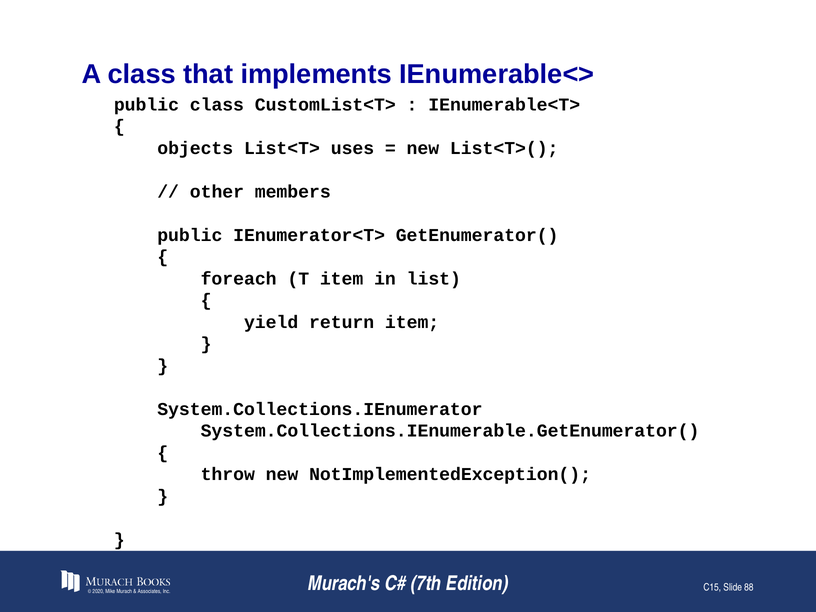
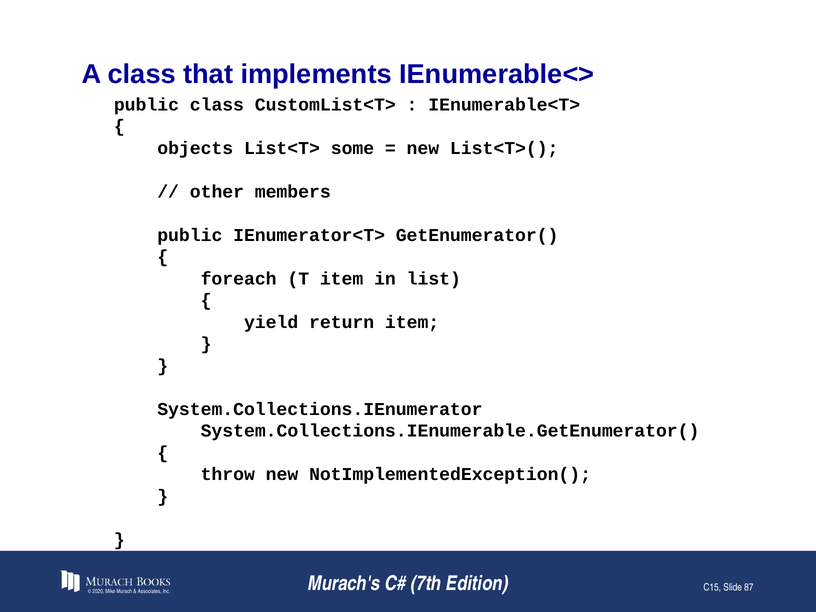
uses: uses -> some (352, 148)
88: 88 -> 87 (749, 587)
